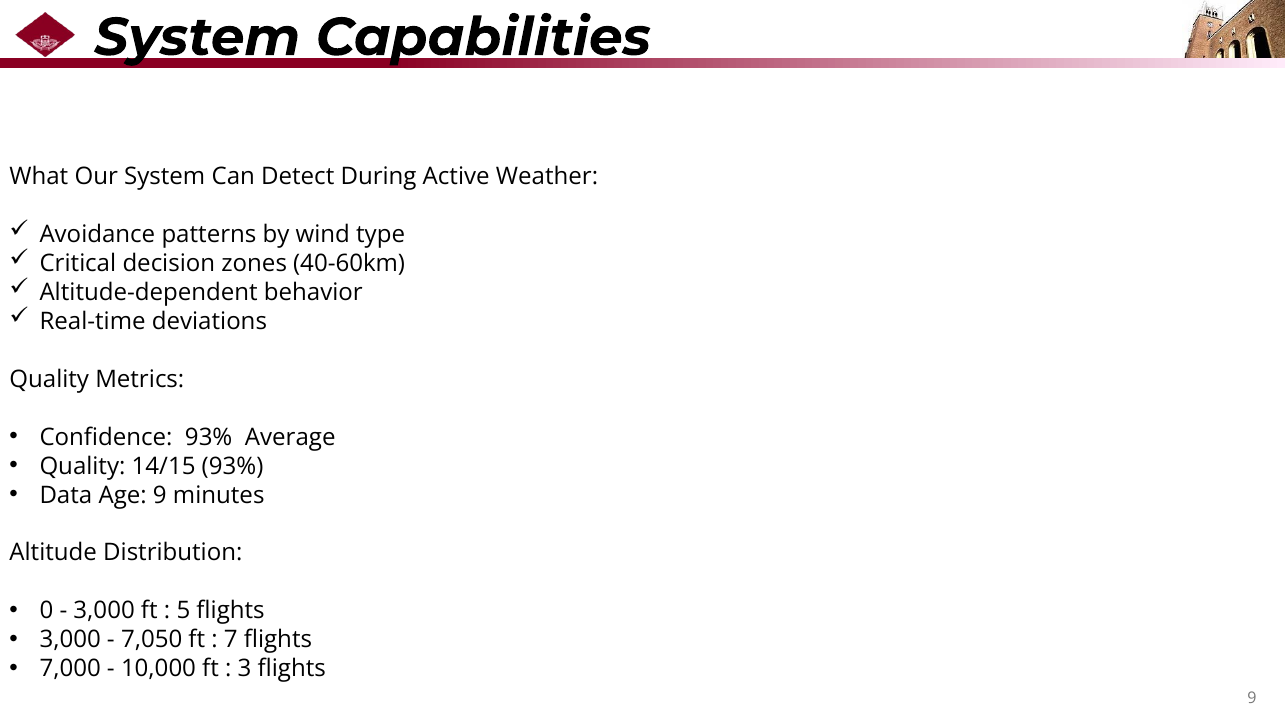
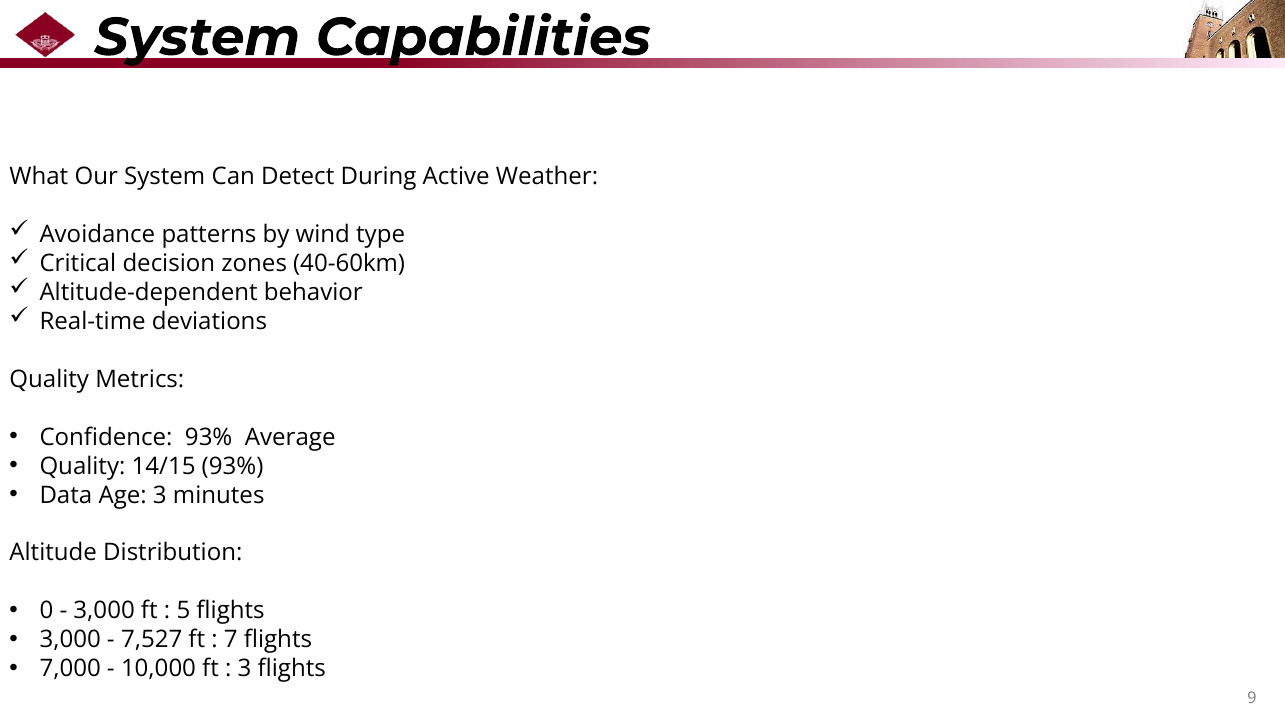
Age 9: 9 -> 3 (160, 495)
7,050: 7,050 -> 7,527 (152, 640)
